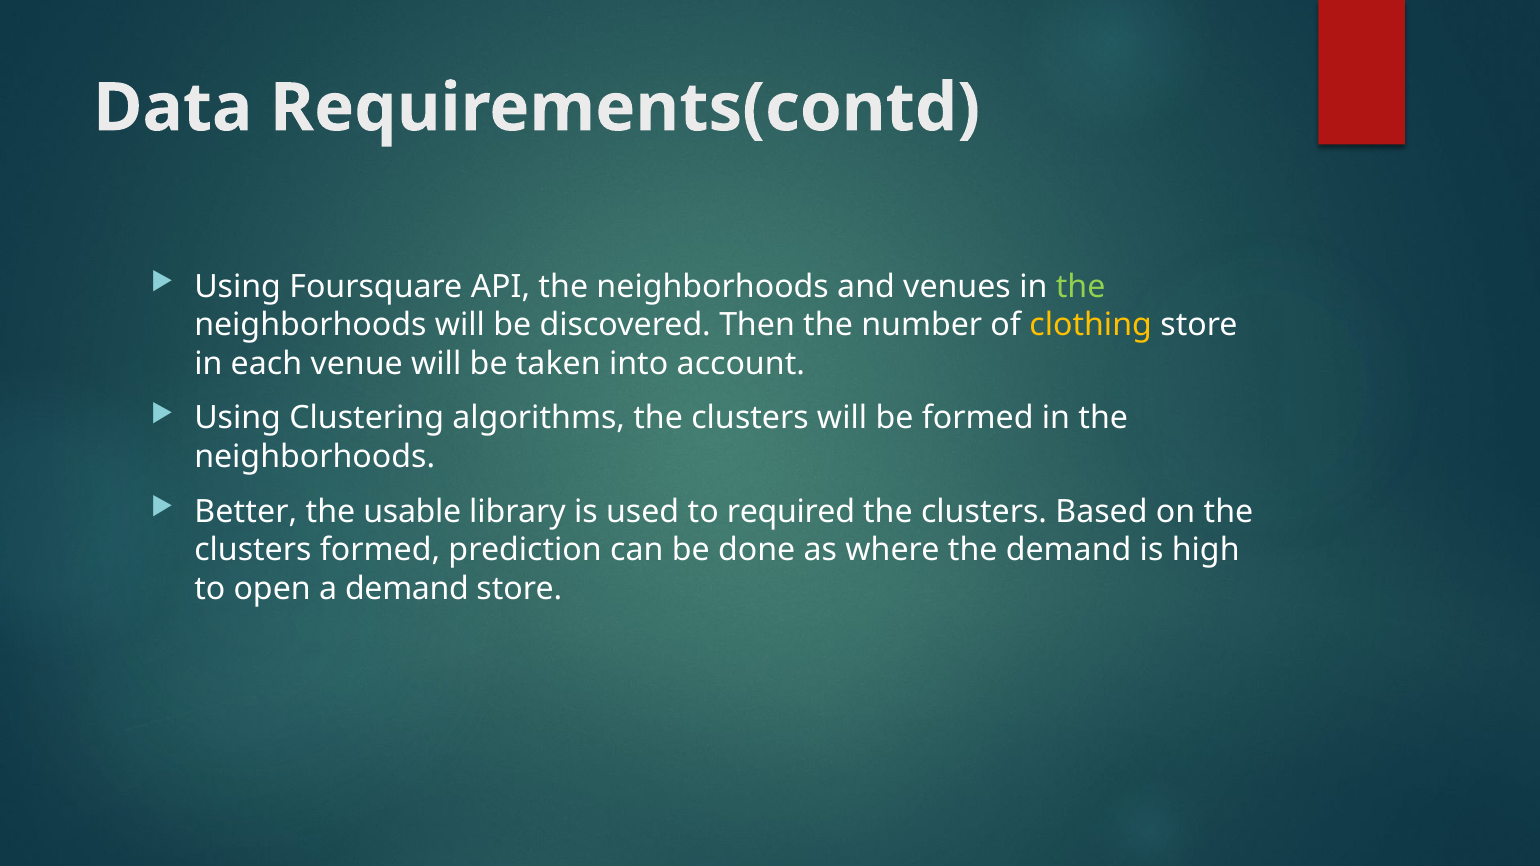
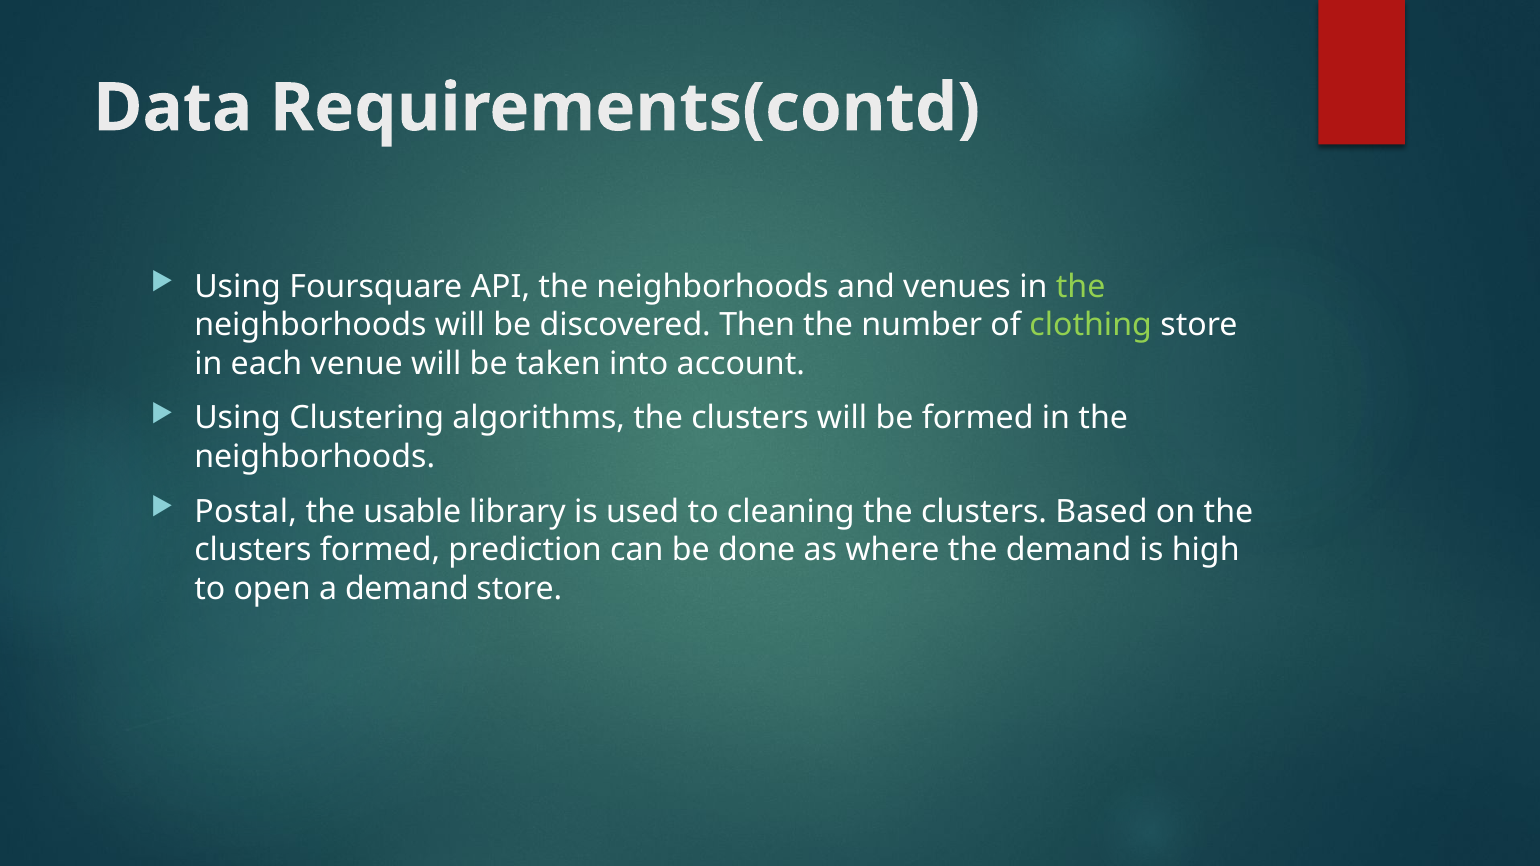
clothing colour: yellow -> light green (1091, 325)
Better: Better -> Postal (246, 512)
required: required -> cleaning (791, 512)
